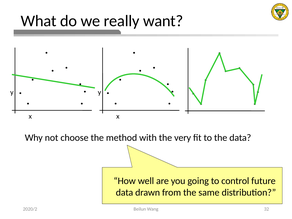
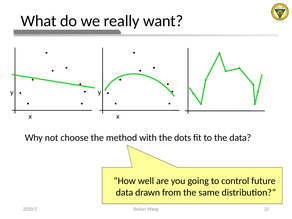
very: very -> dots (183, 138)
